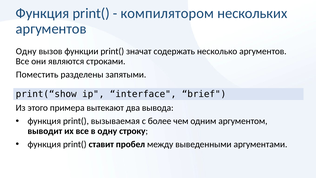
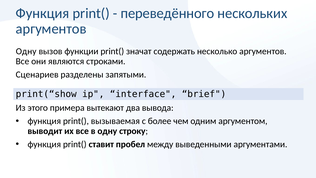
компилятором: компилятором -> переведённого (167, 13)
Поместить: Поместить -> Сценариев (37, 74)
